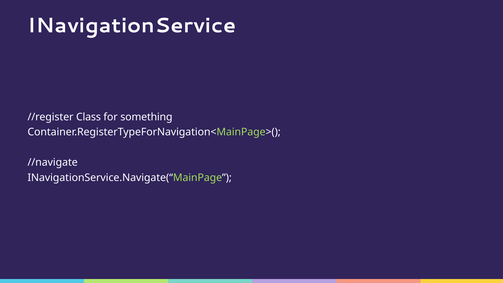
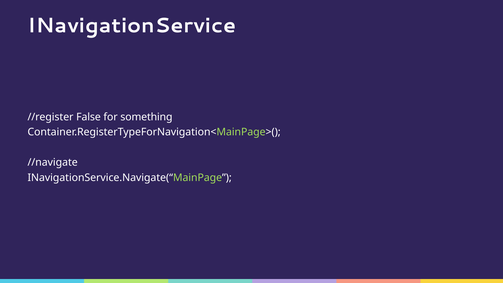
Class: Class -> False (89, 117)
